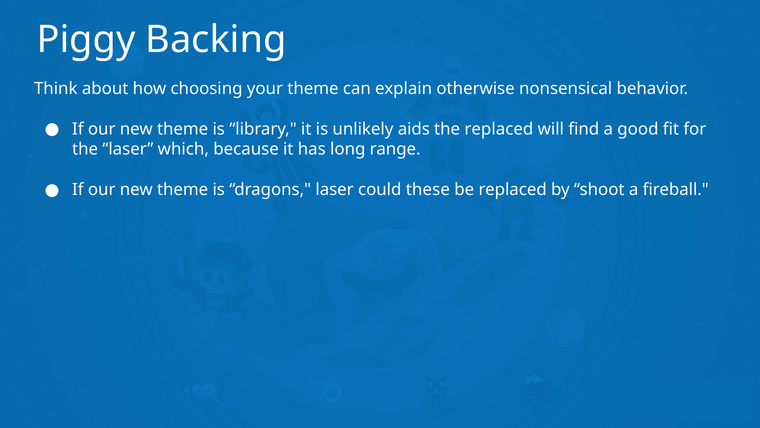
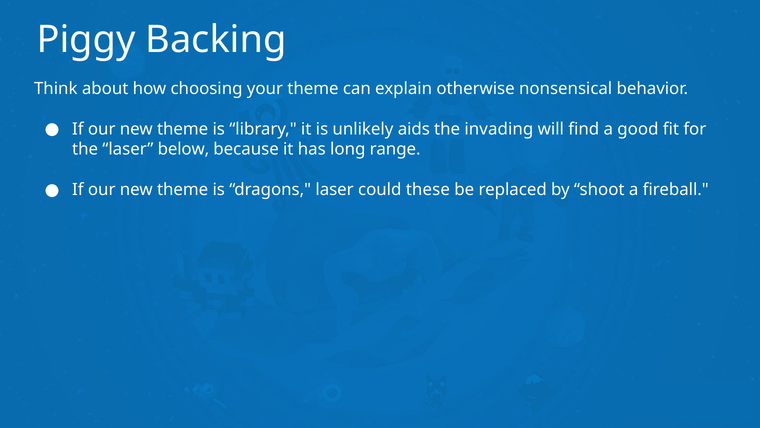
the replaced: replaced -> invading (499, 129)
which: which -> below (183, 149)
